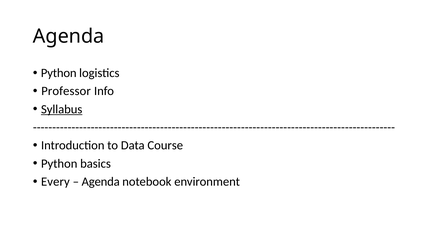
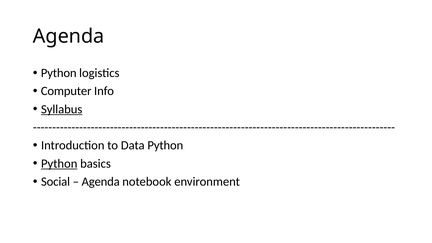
Professor: Professor -> Computer (66, 91)
Data Course: Course -> Python (165, 145)
Python underline: none -> present (59, 164)
Every: Every -> Social (56, 182)
